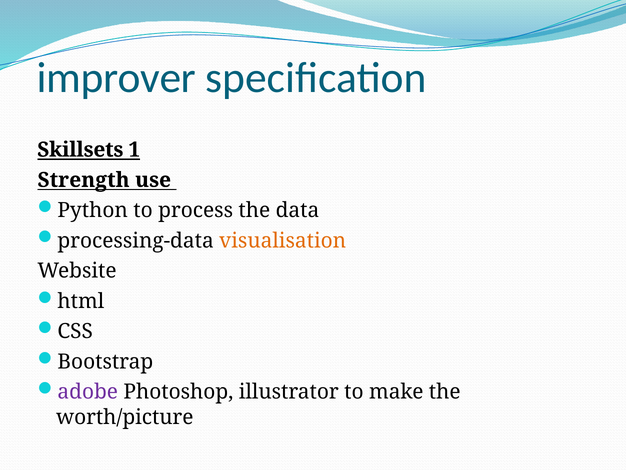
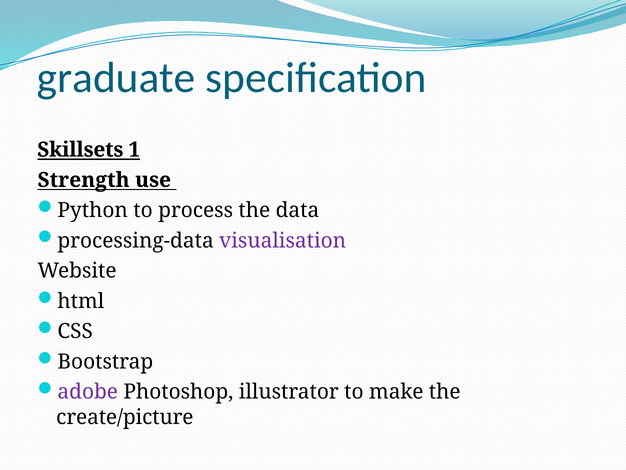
improver: improver -> graduate (116, 78)
visualisation colour: orange -> purple (283, 240)
worth/picture: worth/picture -> create/picture (125, 417)
